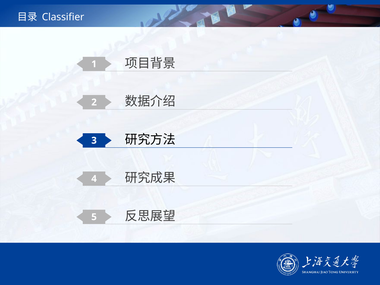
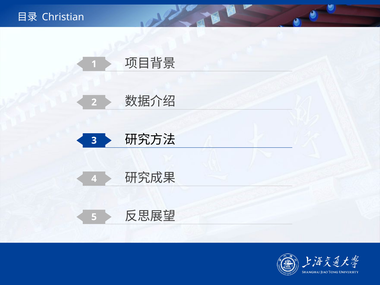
Classifier: Classifier -> Christian (63, 17)
